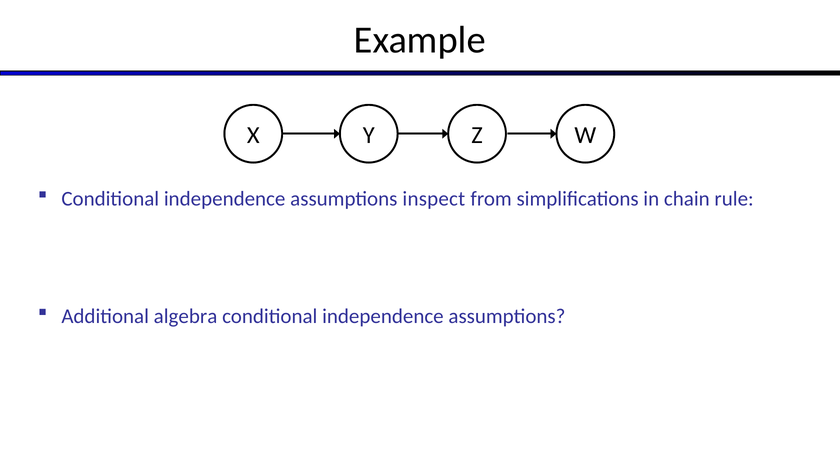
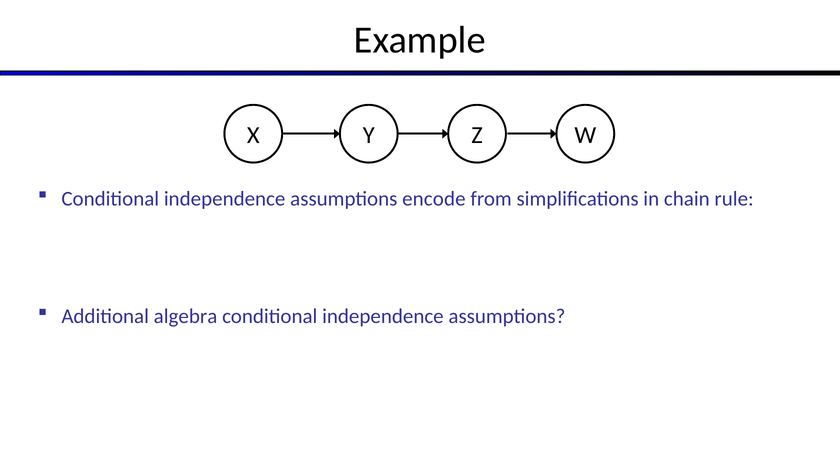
inspect: inspect -> encode (434, 199)
